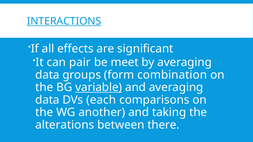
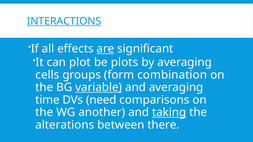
are underline: none -> present (105, 49)
pair: pair -> plot (80, 62)
meet: meet -> plots (125, 62)
data: data -> cells (47, 75)
data: data -> time (47, 100)
each: each -> need (101, 100)
taking underline: none -> present (169, 113)
